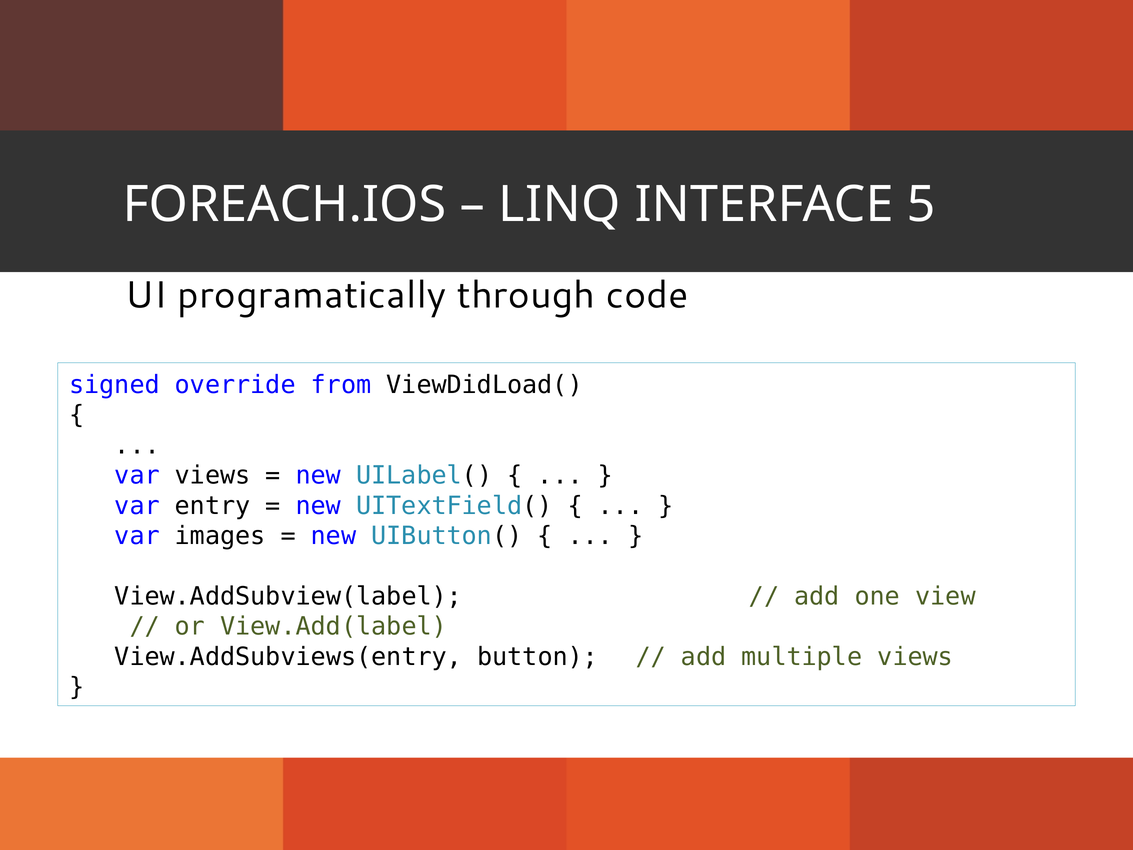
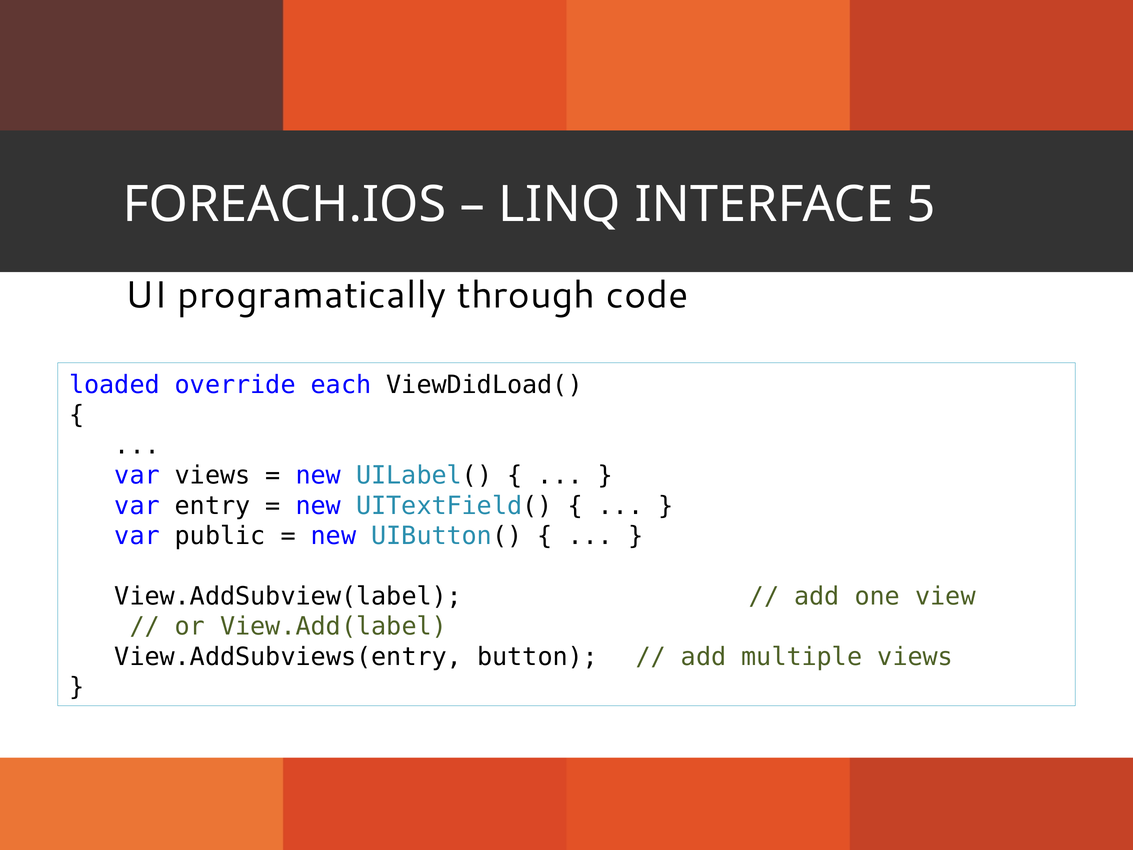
signed: signed -> loaded (114, 385)
from: from -> each (341, 385)
images: images -> public (220, 536)
